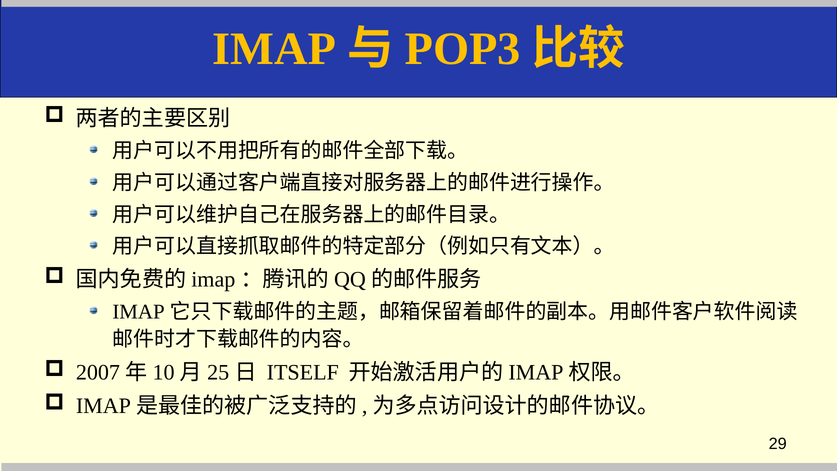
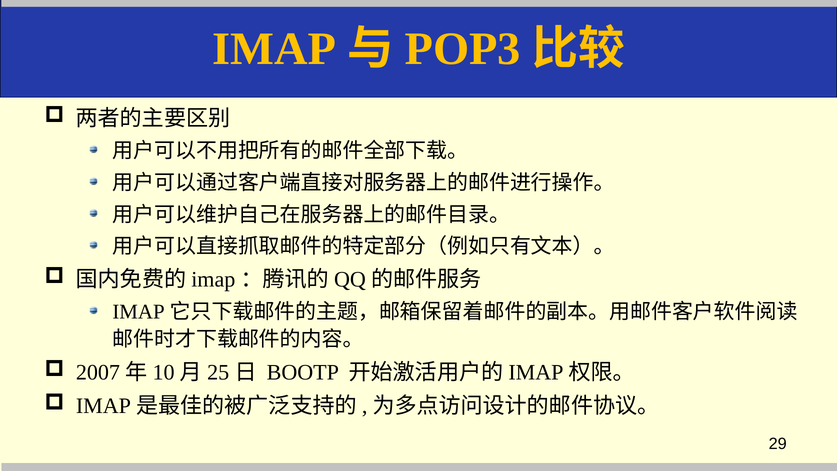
ITSELF: ITSELF -> BOOTP (303, 372)
